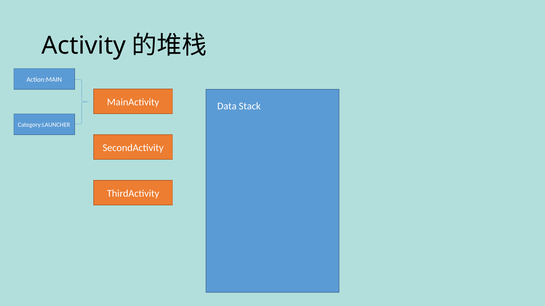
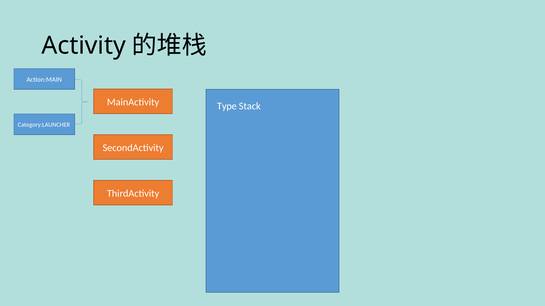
Data: Data -> Type (227, 106)
